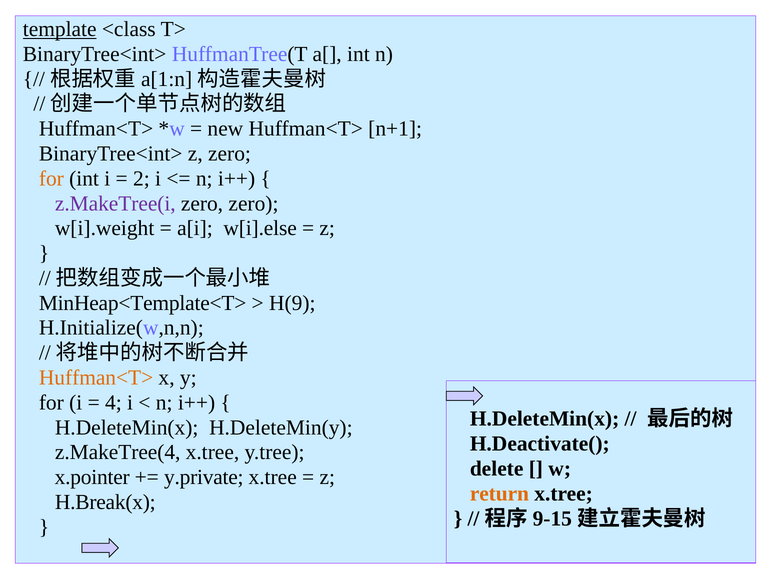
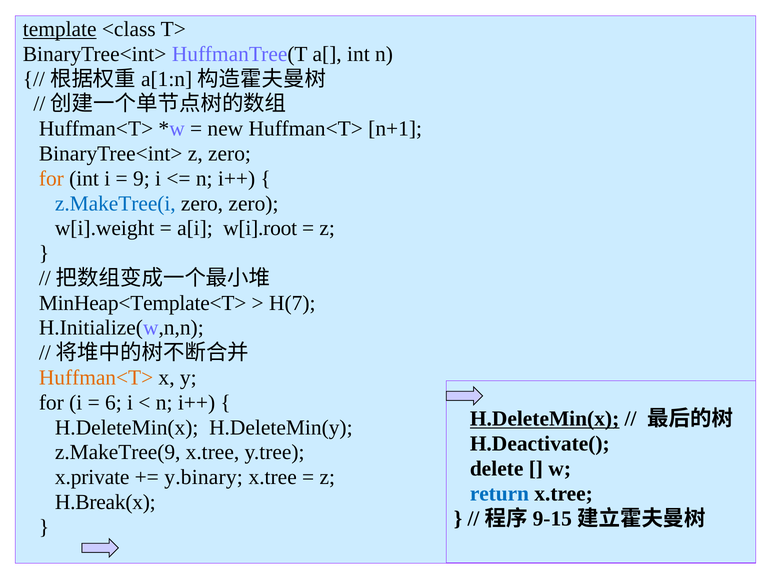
2: 2 -> 9 (141, 178)
z.MakeTree(i colour: purple -> blue (115, 203)
w[i].else: w[i].else -> w[i].root (260, 228)
H(9: H(9 -> H(7 (292, 303)
4: 4 -> 6 (113, 402)
H.DeleteMin(x underline: none -> present (545, 418)
z.MakeTree(4: z.MakeTree(4 -> z.MakeTree(9 (118, 452)
x.pointer: x.pointer -> x.private (92, 477)
y.private: y.private -> y.binary (204, 477)
return colour: orange -> blue (499, 493)
